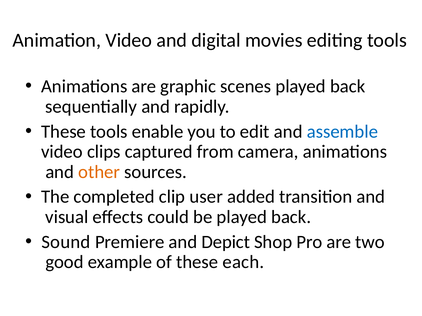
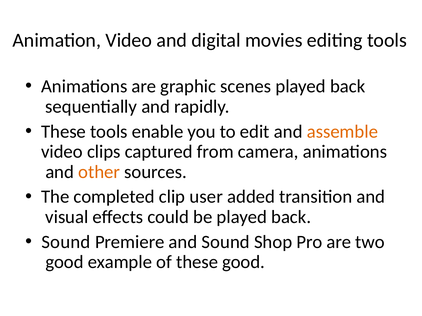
assemble colour: blue -> orange (342, 132)
and Depict: Depict -> Sound (226, 242)
these each: each -> good (244, 262)
